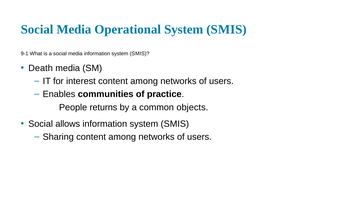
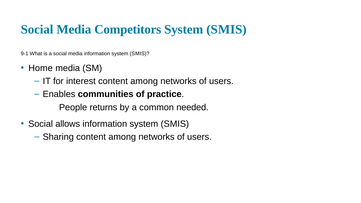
Operational: Operational -> Competitors (128, 29)
Death: Death -> Home (41, 68)
objects: objects -> needed (192, 107)
